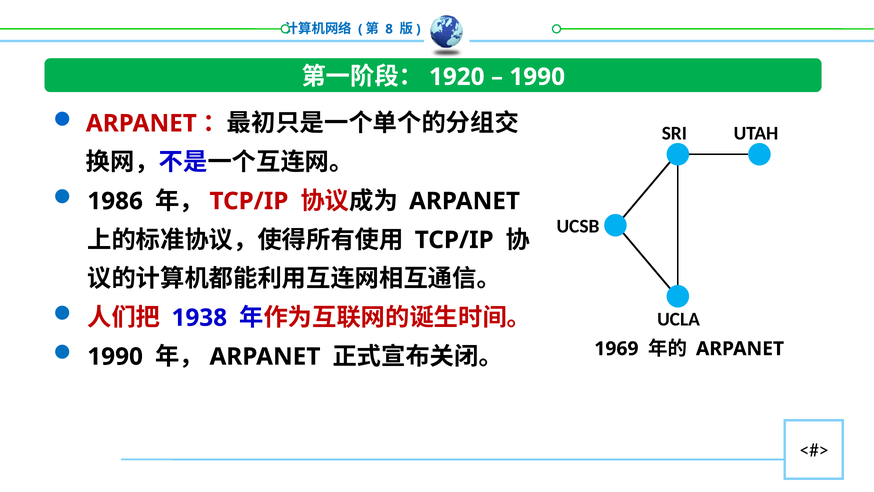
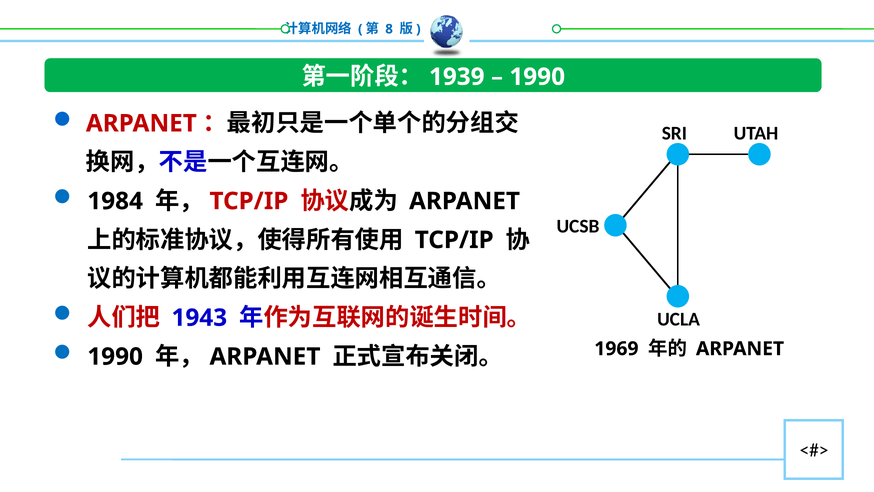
1920: 1920 -> 1939 (457, 77)
1986: 1986 -> 1984 (115, 201)
1938: 1938 -> 1943 (199, 318)
